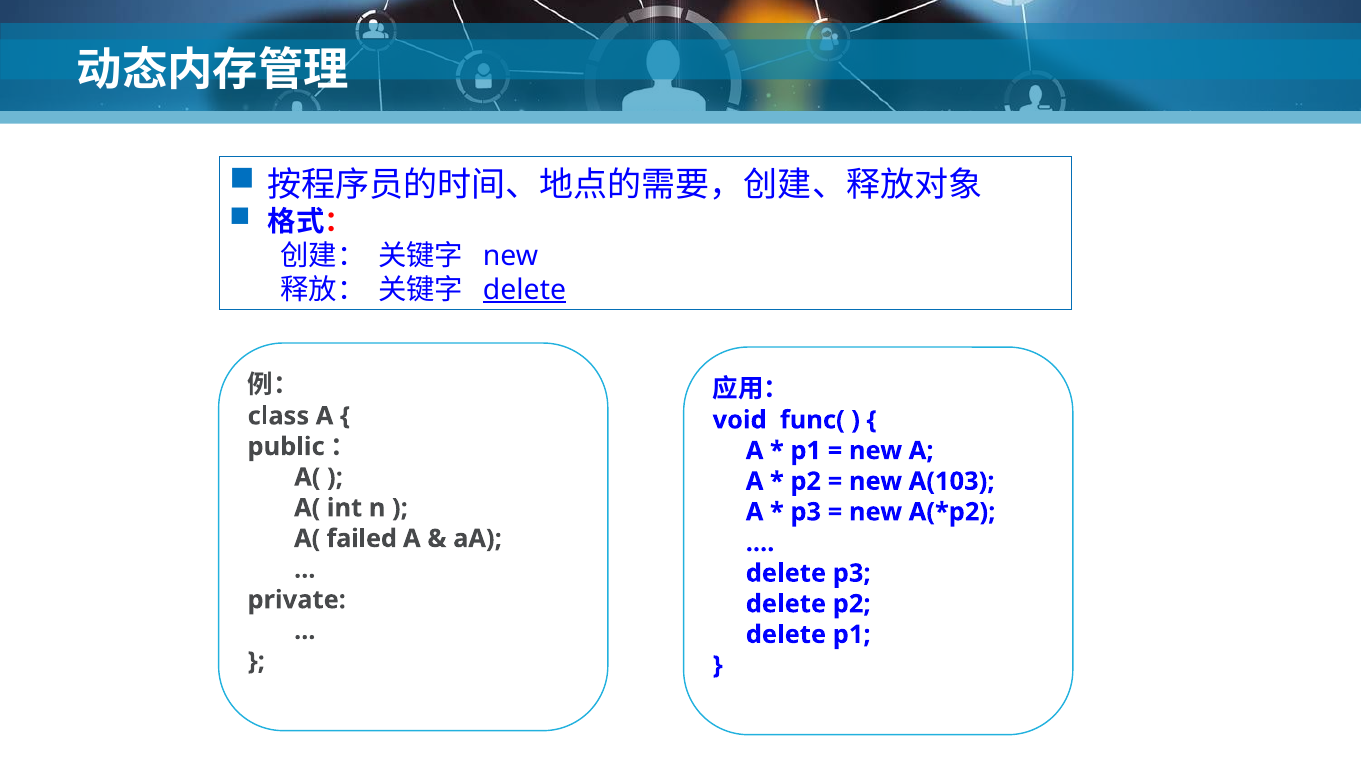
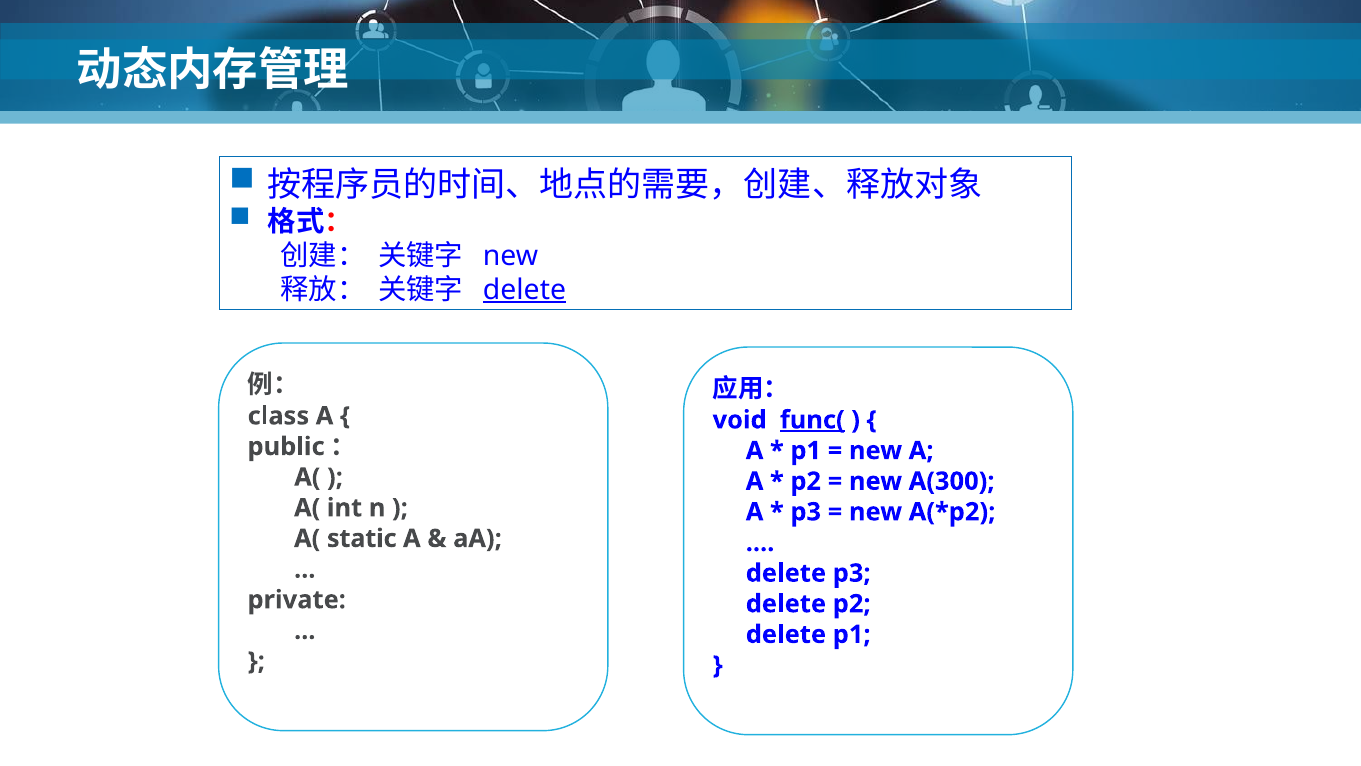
func( underline: none -> present (812, 420)
A(103: A(103 -> A(300 (952, 481)
failed: failed -> static (362, 538)
